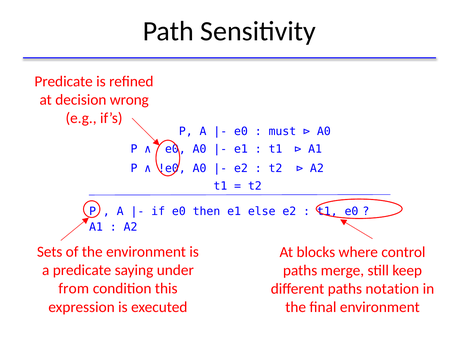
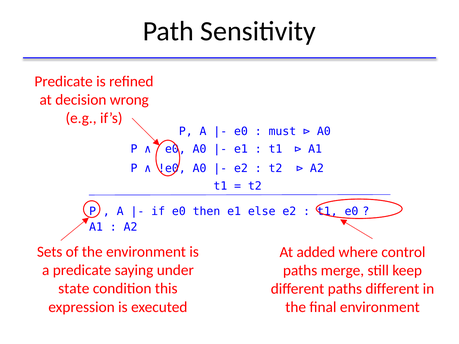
blocks: blocks -> added (316, 252)
from: from -> state (74, 289)
paths notation: notation -> different (392, 289)
